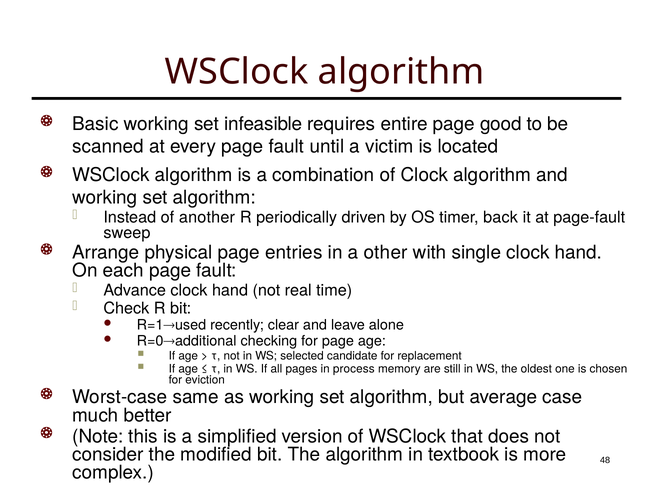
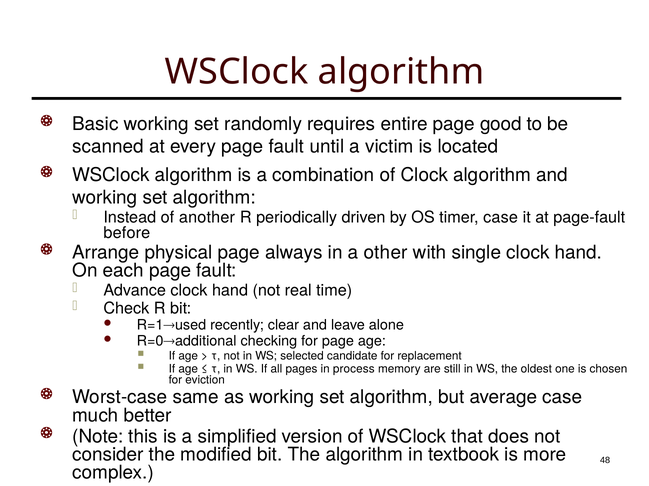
infeasible: infeasible -> randomly (263, 124)
timer back: back -> case (501, 218)
sweep: sweep -> before (127, 233)
entries: entries -> always (294, 253)
